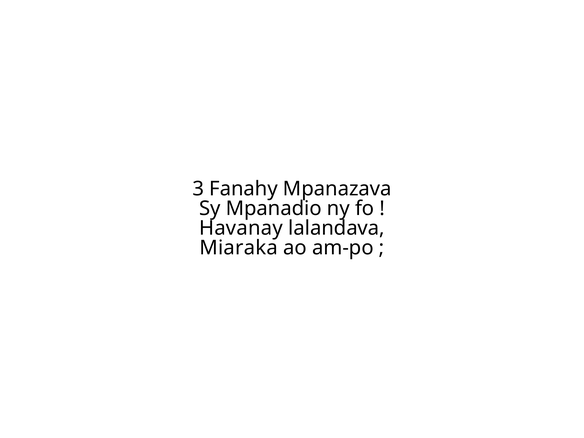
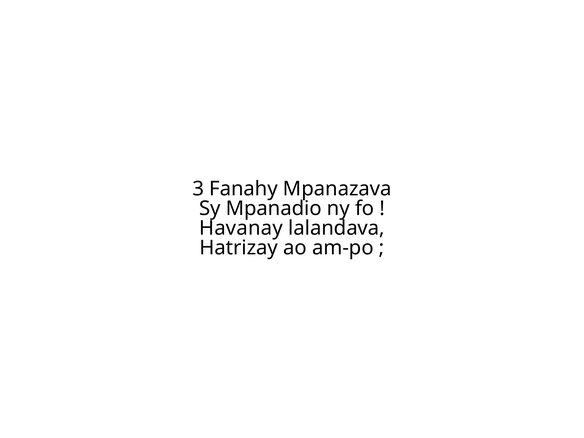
Miaraka: Miaraka -> Hatrizay (239, 248)
